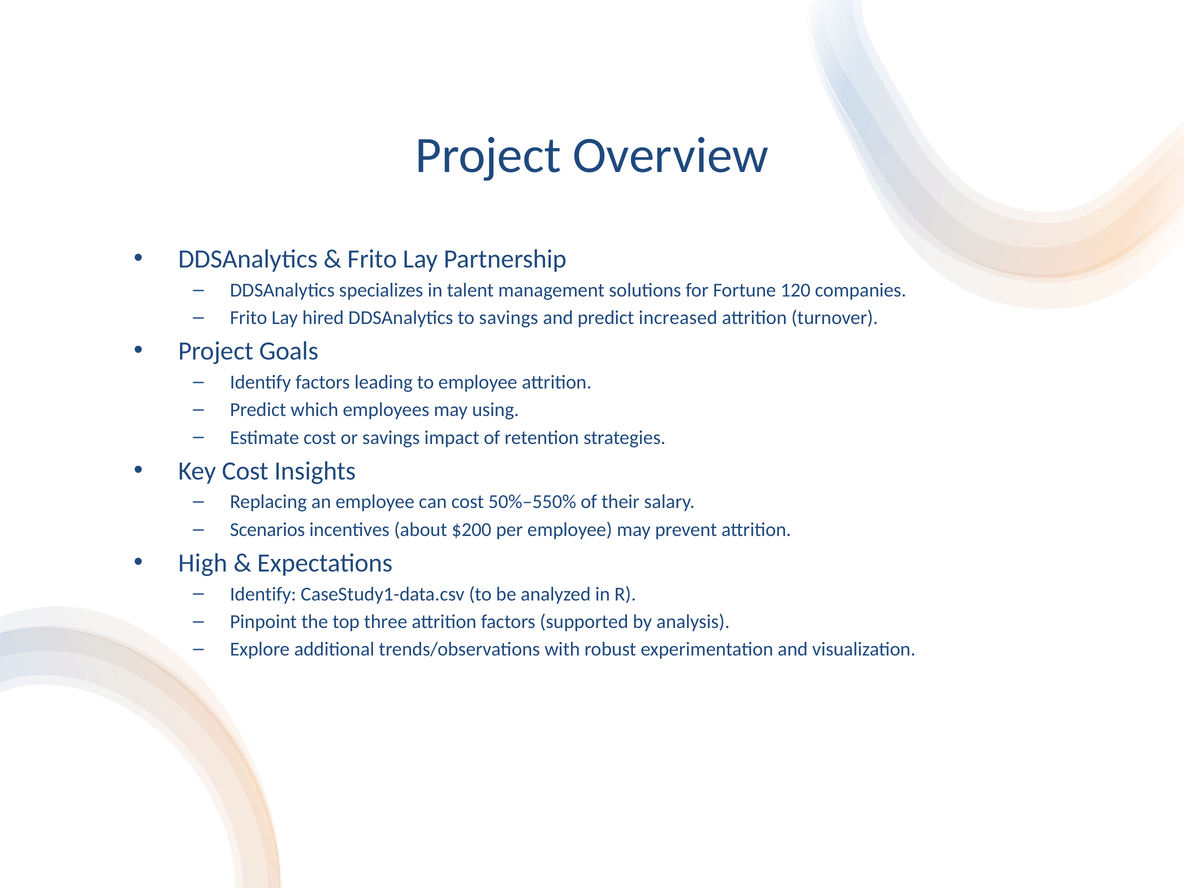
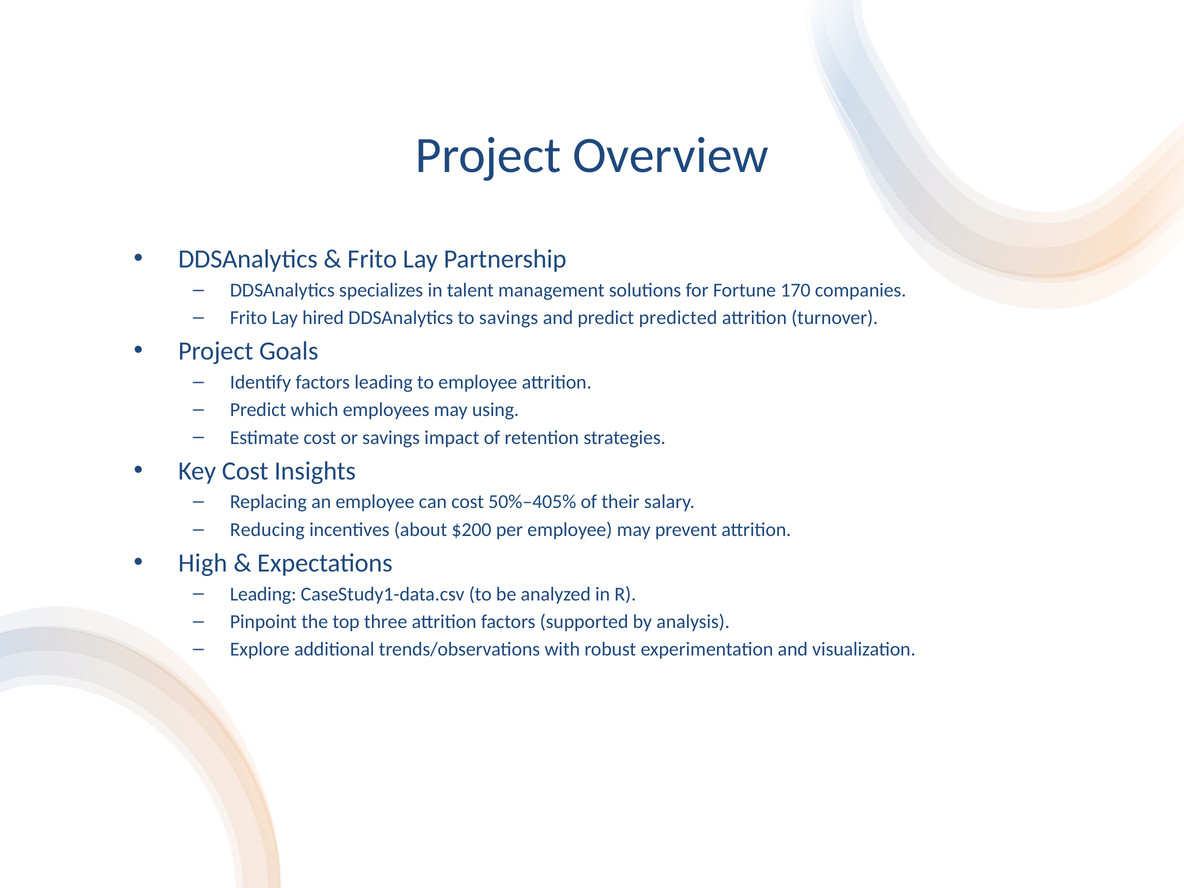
120: 120 -> 170 (796, 290)
increased: increased -> predicted (678, 318)
50%–550%: 50%–550% -> 50%–405% (532, 502)
Scenarios: Scenarios -> Reducing (267, 530)
Identify: Identify -> Leading (263, 594)
